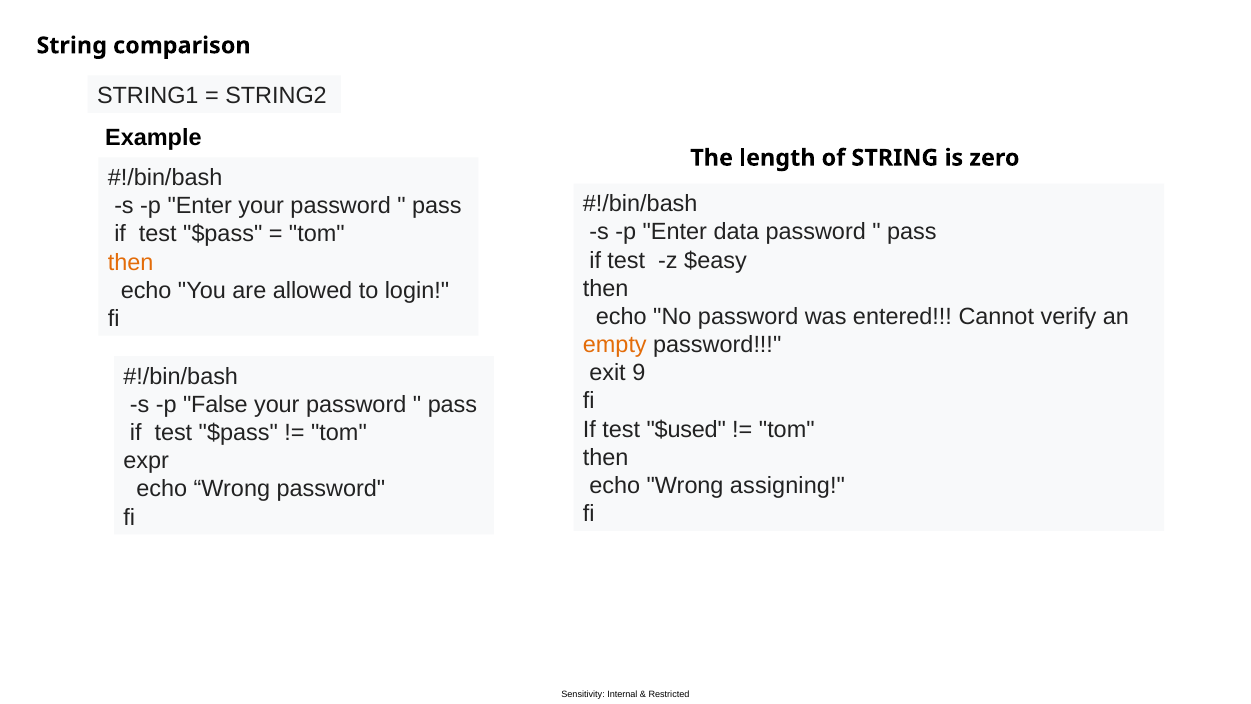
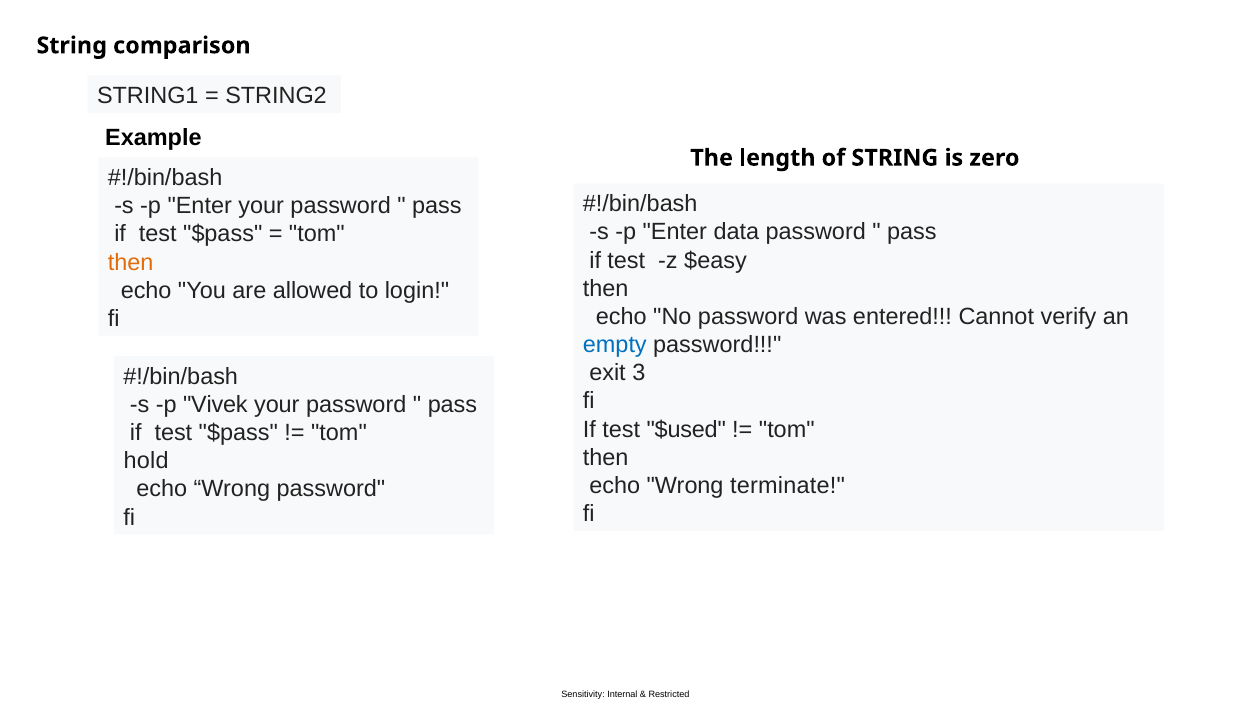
empty colour: orange -> blue (615, 345)
9: 9 -> 3 (639, 373)
False: False -> Vivek (215, 405)
expr: expr -> hold (146, 461)
assigning: assigning -> terminate (787, 485)
